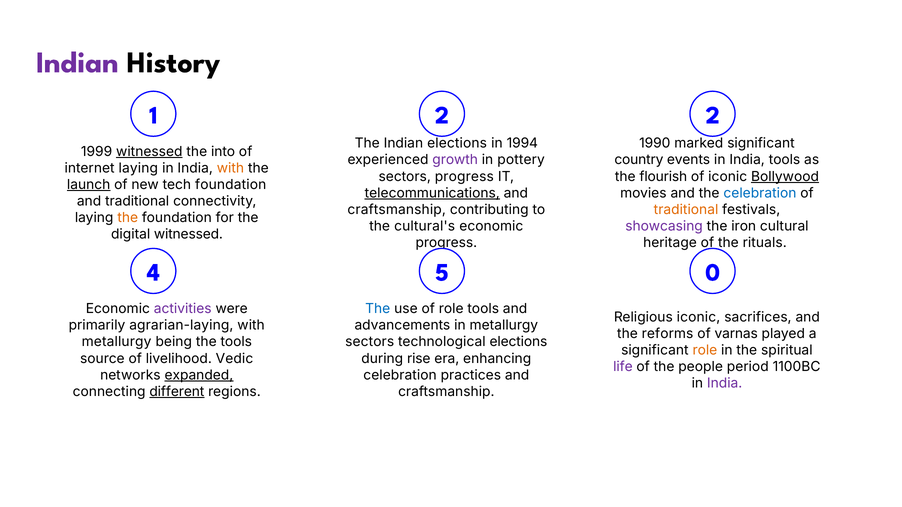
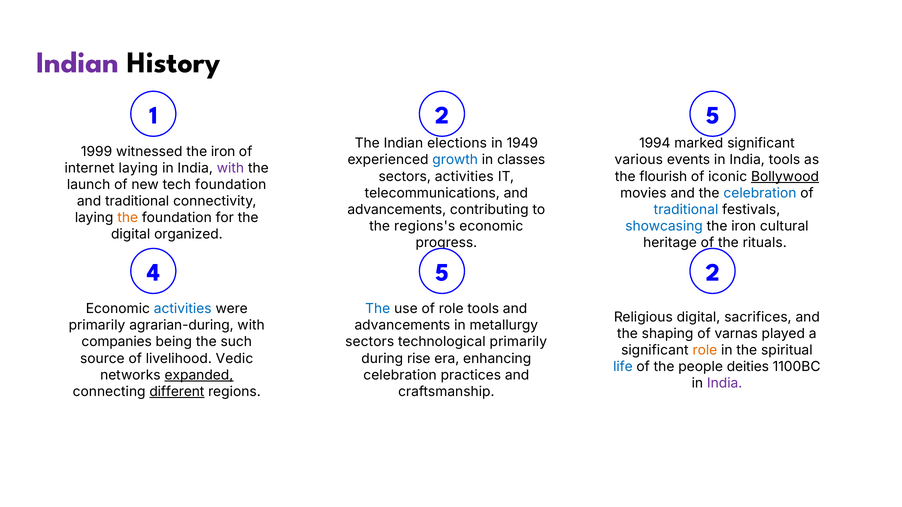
2 2: 2 -> 5 (713, 115)
1994: 1994 -> 1949 (522, 144)
1990: 1990 -> 1994 (655, 144)
witnessed underline: present -> none (149, 152)
into: into -> iron (223, 152)
growth colour: purple -> blue (455, 160)
pottery: pottery -> classes (521, 160)
country: country -> various (639, 160)
with colour: orange -> purple (230, 168)
sectors progress: progress -> activities (464, 177)
launch underline: present -> none (89, 185)
telecommunications underline: present -> none (432, 193)
craftsmanship: craftsmanship -> advancements (397, 210)
traditional colour: orange -> blue (686, 210)
cultural's: cultural's -> regions's (425, 226)
showcasing colour: purple -> blue (664, 226)
digital witnessed: witnessed -> organized (188, 235)
5 0: 0 -> 2 (713, 273)
activities colour: purple -> blue (183, 309)
Religious iconic: iconic -> digital (699, 317)
agrarian-laying: agrarian-laying -> agrarian-during (181, 326)
reforms: reforms -> shaping (668, 334)
metallurgy: metallurgy -> companies (117, 342)
the tools: tools -> such (236, 342)
technological elections: elections -> primarily (518, 342)
life colour: purple -> blue (623, 367)
period: period -> deities (748, 367)
